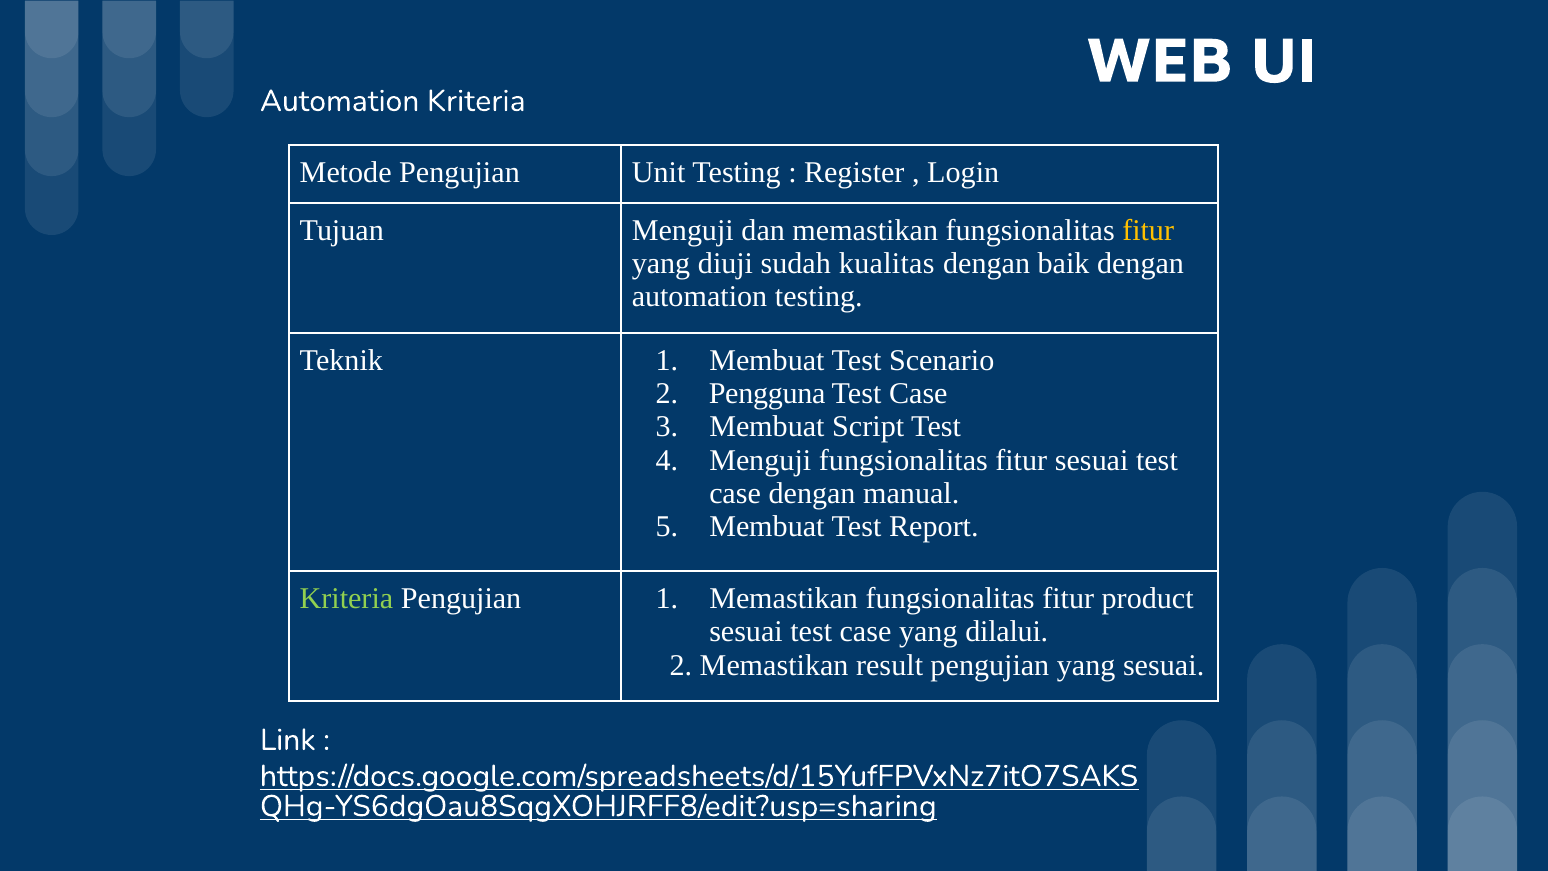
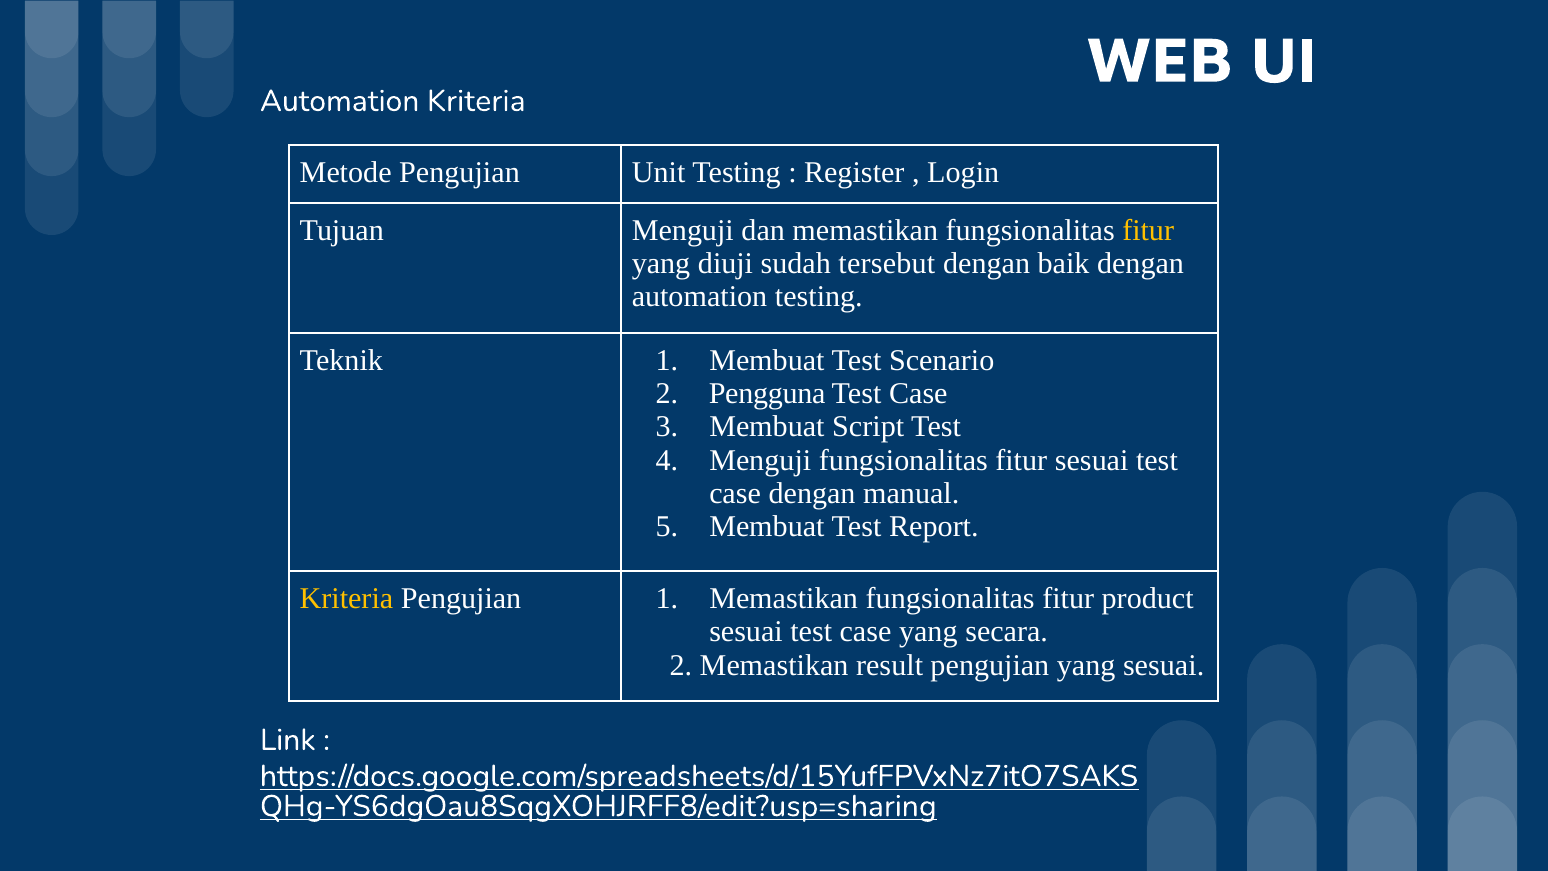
kualitas: kualitas -> tersebut (887, 264)
Kriteria colour: light green -> yellow (346, 599)
dilalui: dilalui -> secara (1007, 632)
